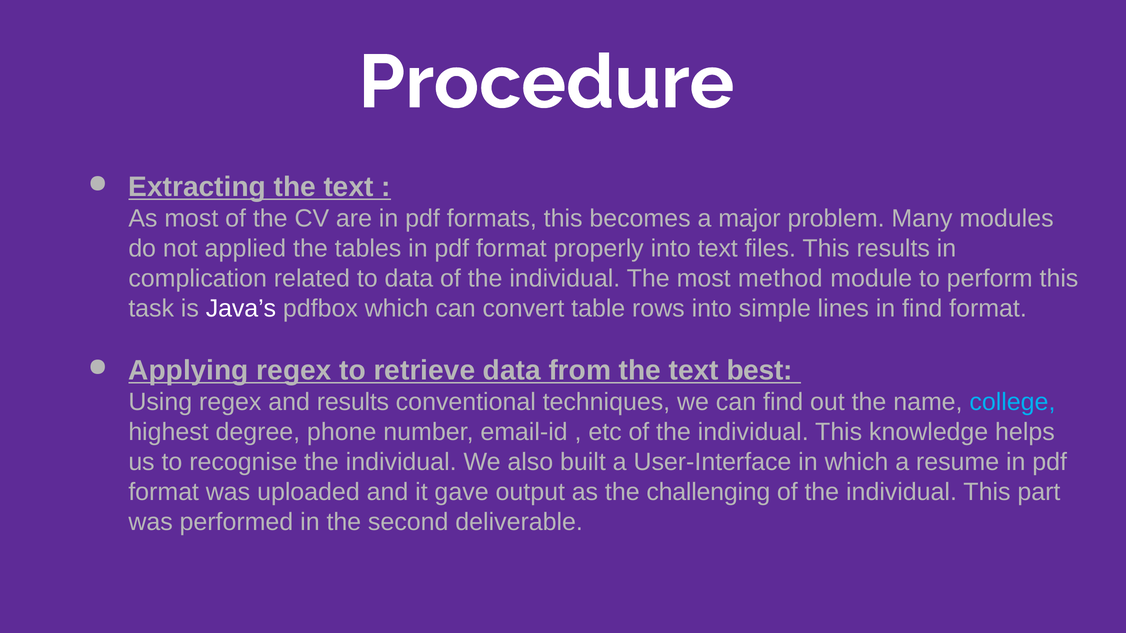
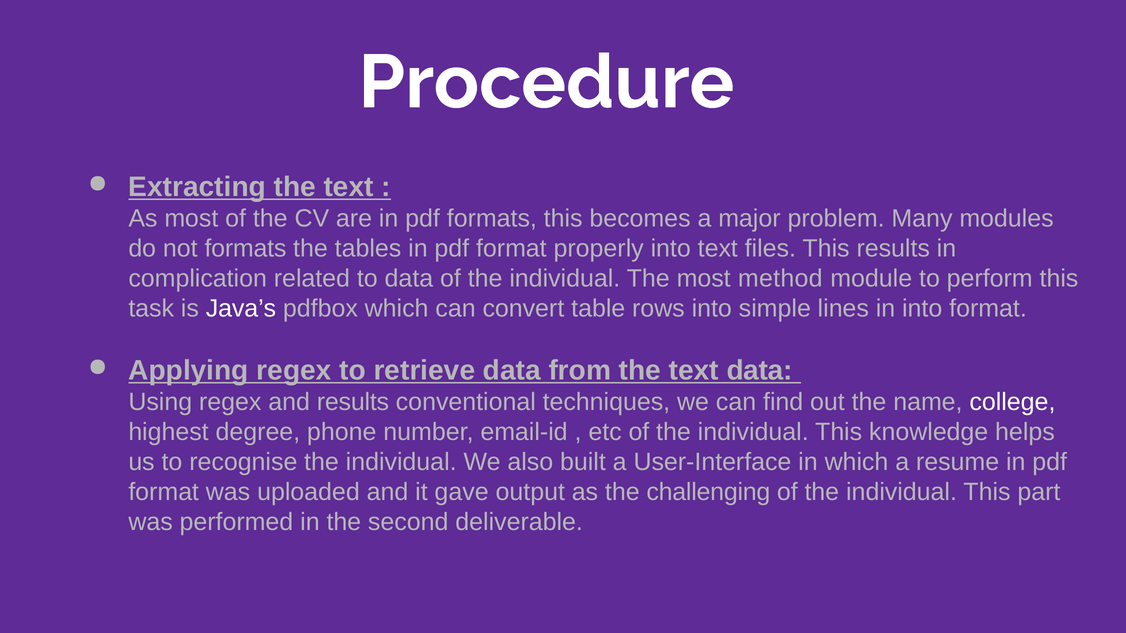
not applied: applied -> formats (245, 249)
in find: find -> into (922, 309)
text best: best -> data (760, 371)
college colour: light blue -> white (1012, 402)
